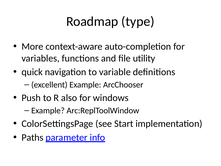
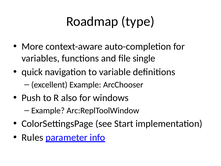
utility: utility -> single (144, 58)
Paths: Paths -> Rules (32, 137)
